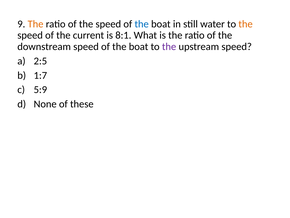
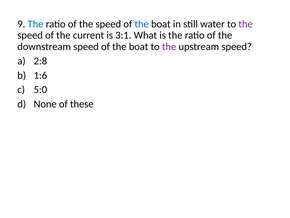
The colour: orange -> blue (36, 24)
the colour: orange -> purple (246, 24)
8:1: 8:1 -> 3:1 (123, 35)
2:5: 2:5 -> 2:8 (40, 61)
1:7: 1:7 -> 1:6 (40, 75)
5:9: 5:9 -> 5:0 (40, 90)
